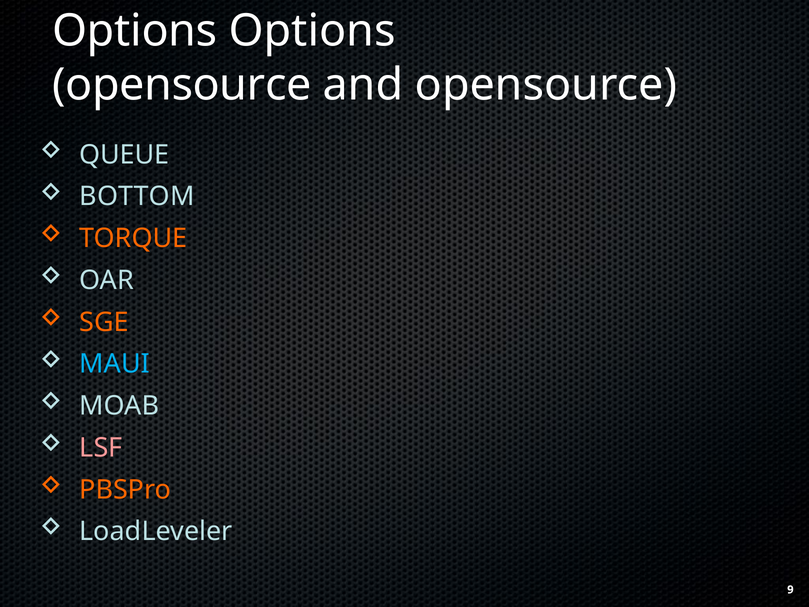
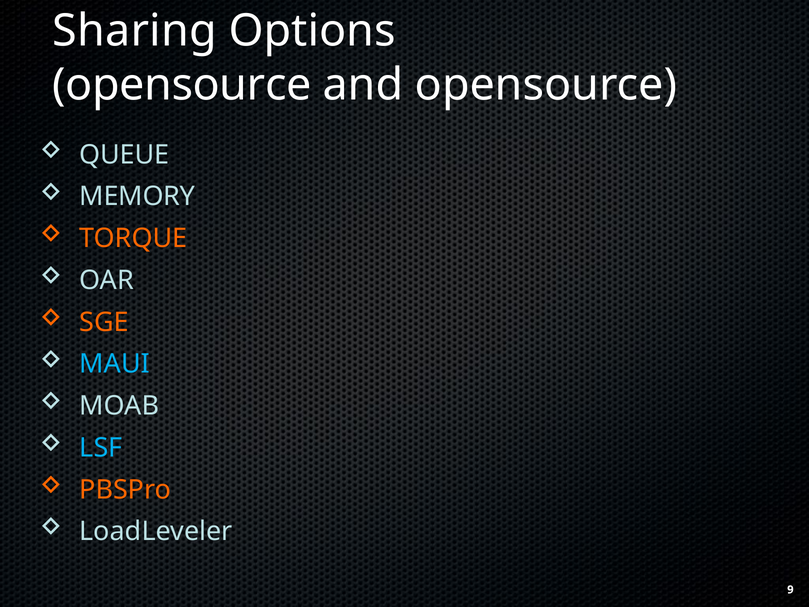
Options: Options -> Sharing (135, 31)
BOTTOM: BOTTOM -> MEMORY (137, 196)
LSF colour: pink -> light blue (101, 448)
